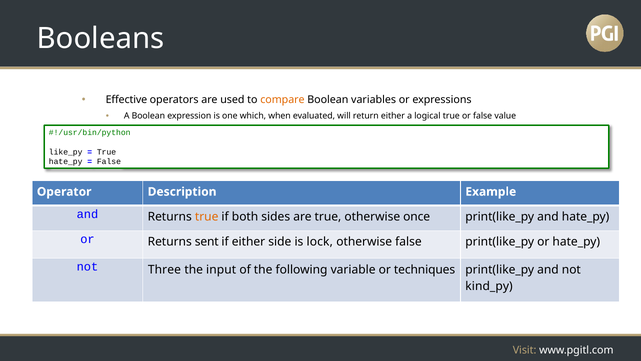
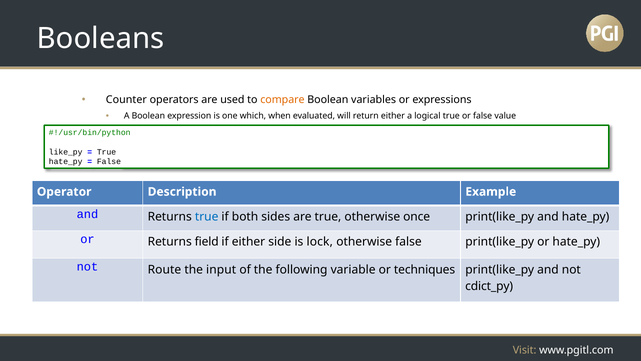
Effective: Effective -> Counter (126, 100)
true colour: orange -> blue (207, 217)
sent: sent -> field (207, 242)
Three: Three -> Route (164, 269)
kind_py: kind_py -> cdict_py (489, 286)
